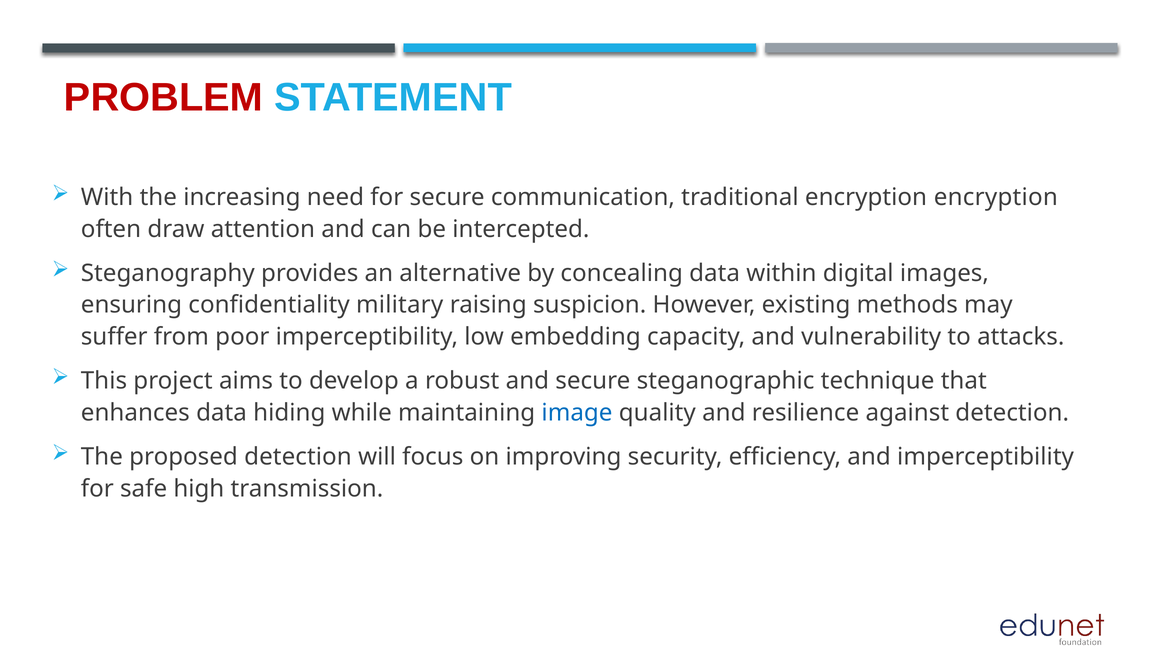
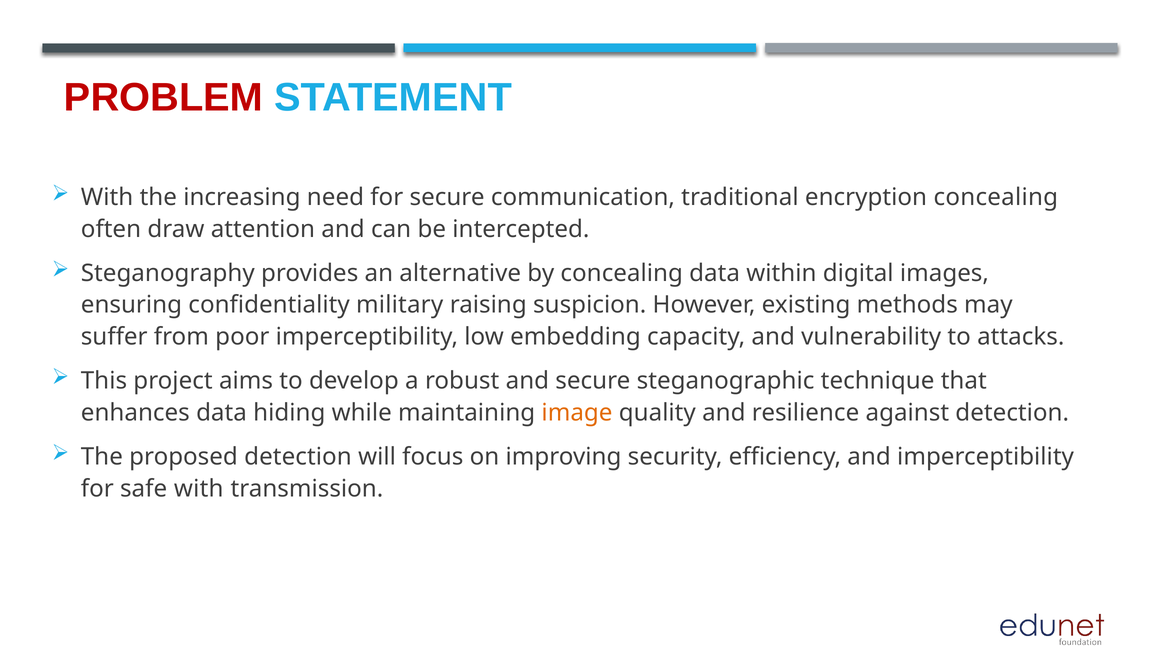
encryption encryption: encryption -> concealing (996, 197)
image colour: blue -> orange (577, 413)
safe high: high -> with (199, 489)
